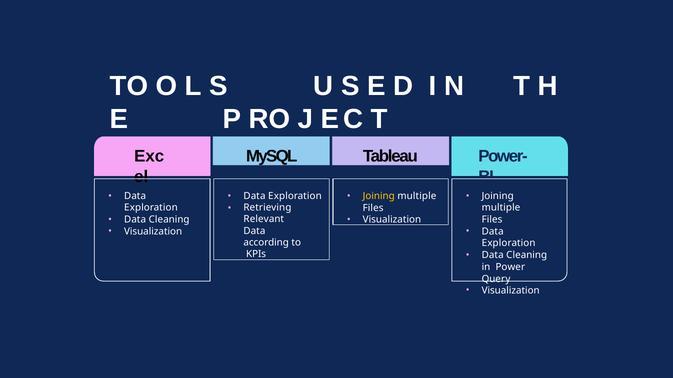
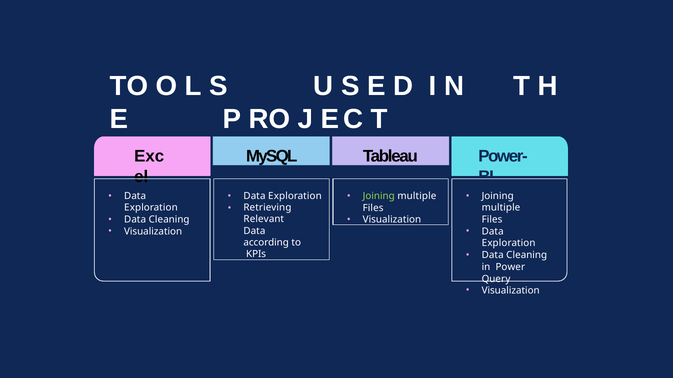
Joining colour: yellow -> light green (379, 196)
